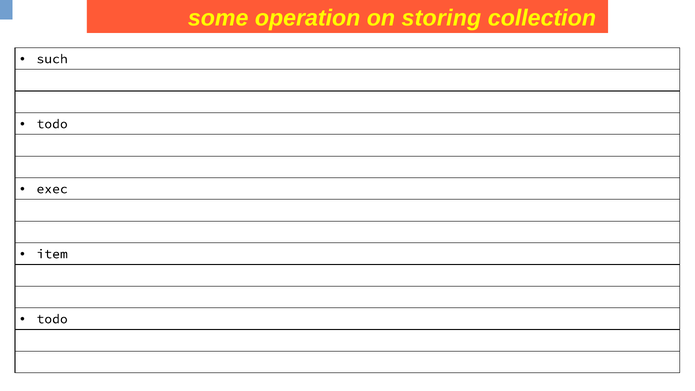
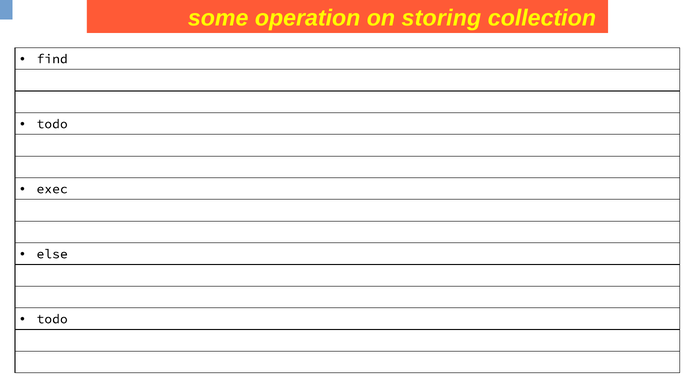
such: such -> find (52, 59)
item: item -> else (52, 254)
